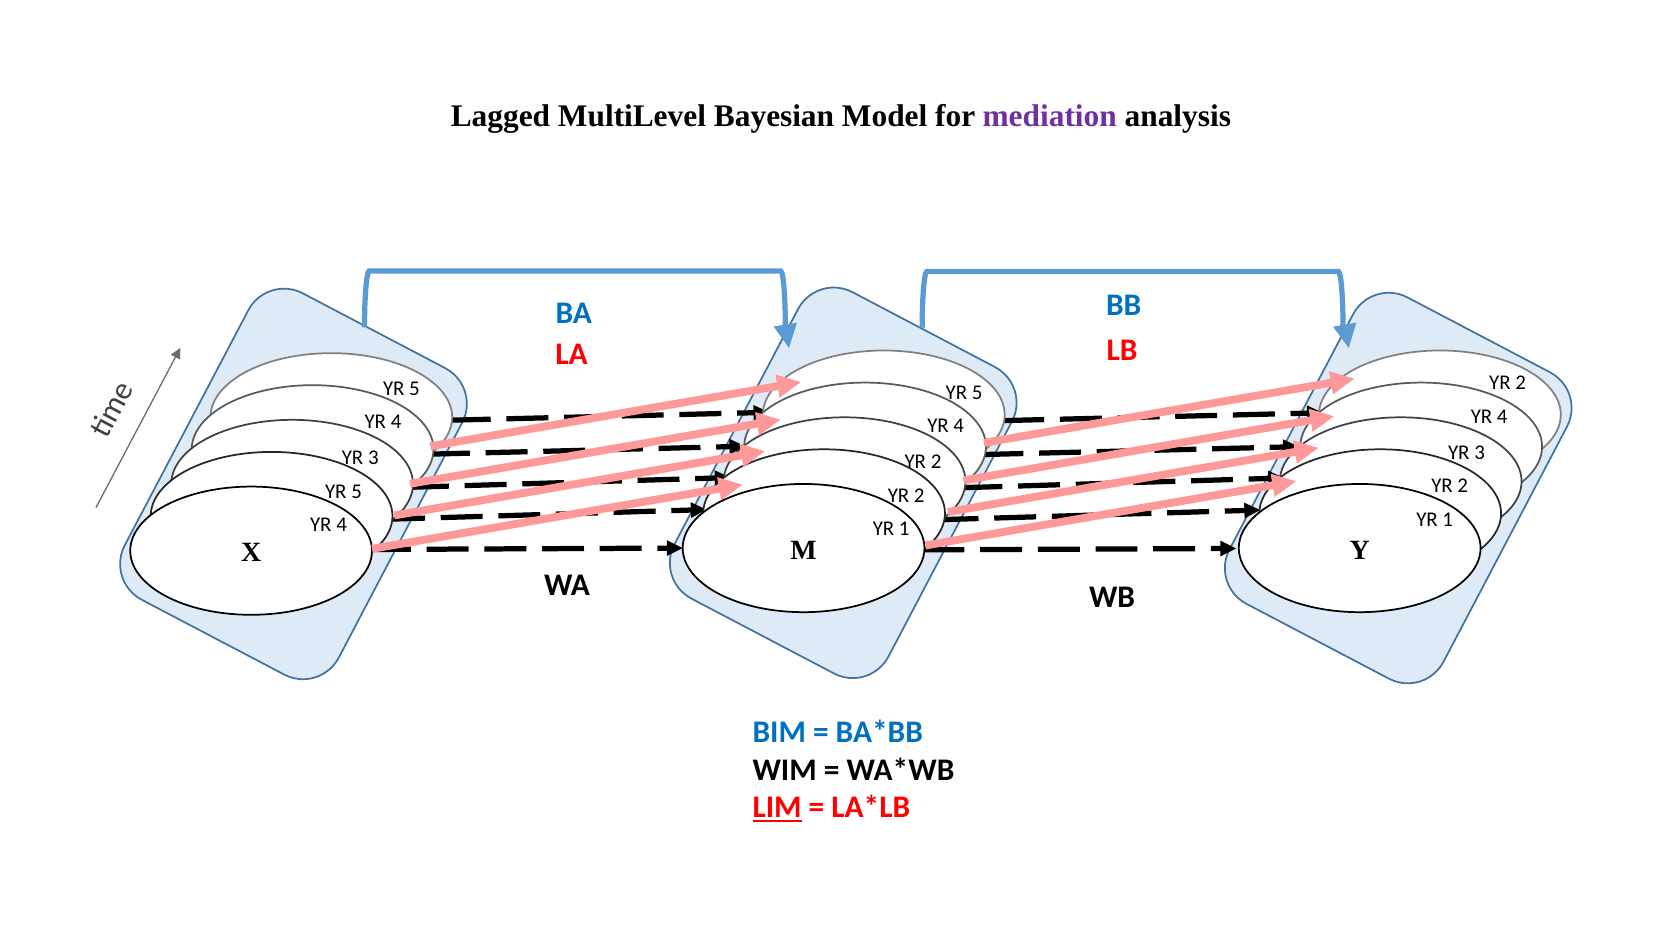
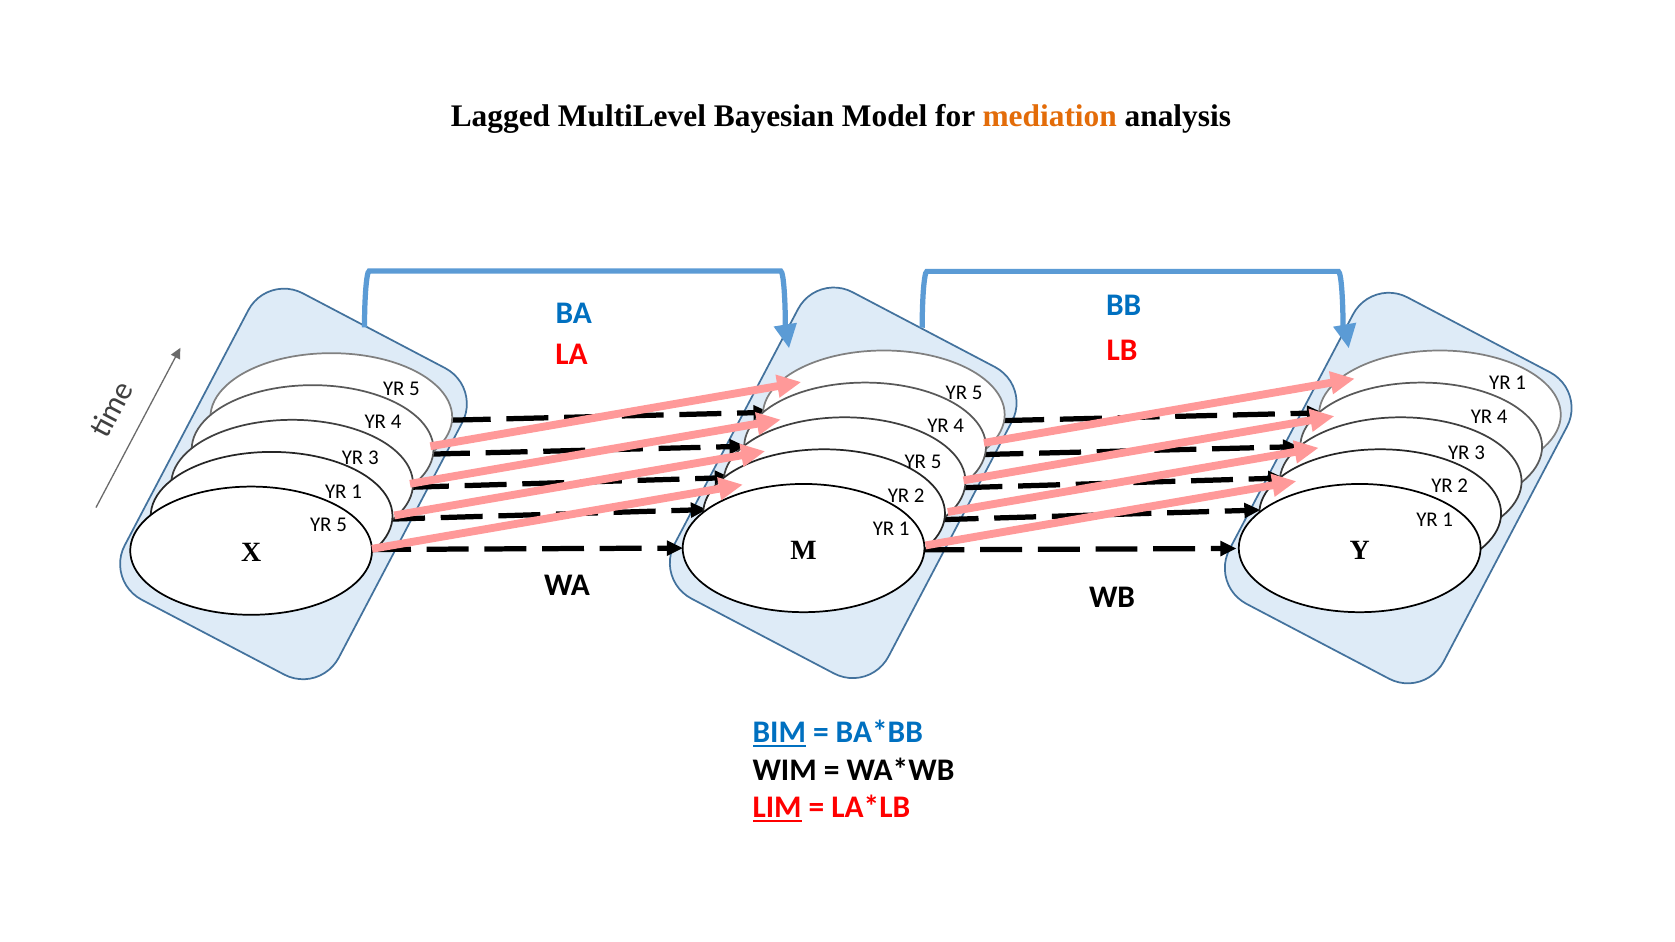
mediation colour: purple -> orange (1050, 116)
2: 2 -> 1 (1521, 383)
2: 2 -> 5 (936, 462)
5: 5 -> 1 (357, 491)
4: 4 -> 5 (342, 525)
BIM underline: none -> present (779, 732)
